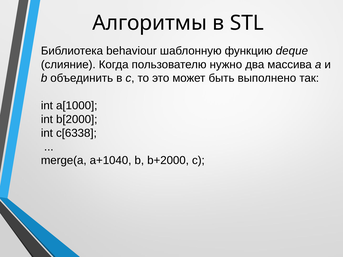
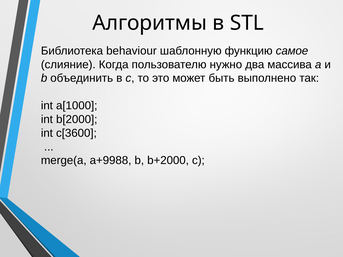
deque: deque -> самое (292, 51)
c[6338: c[6338 -> c[3600 (76, 133)
a+1040: a+1040 -> a+9988 (111, 161)
